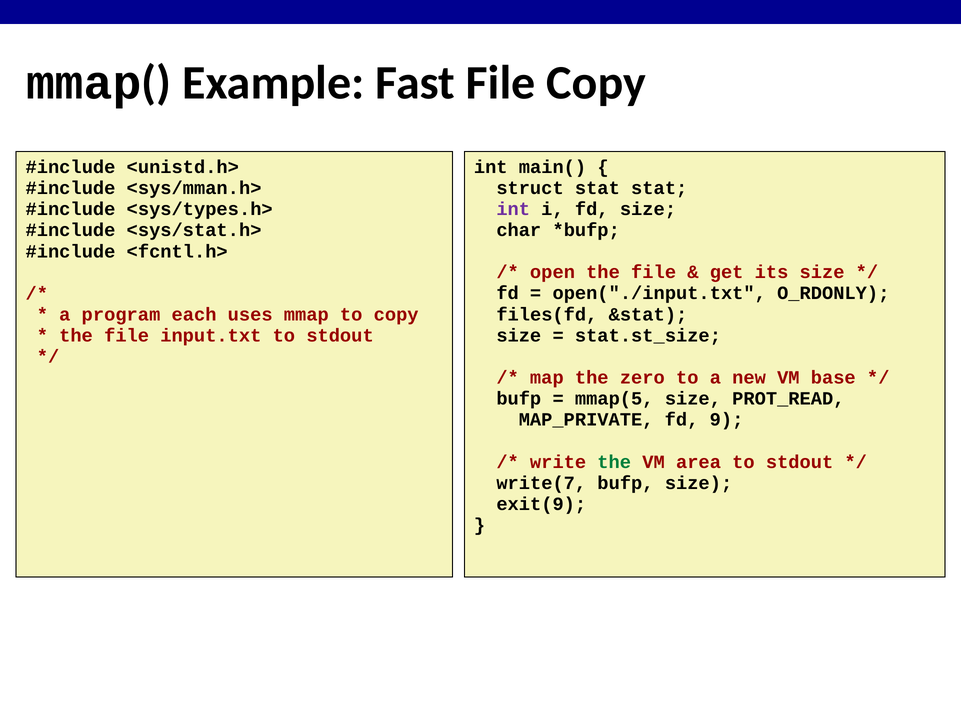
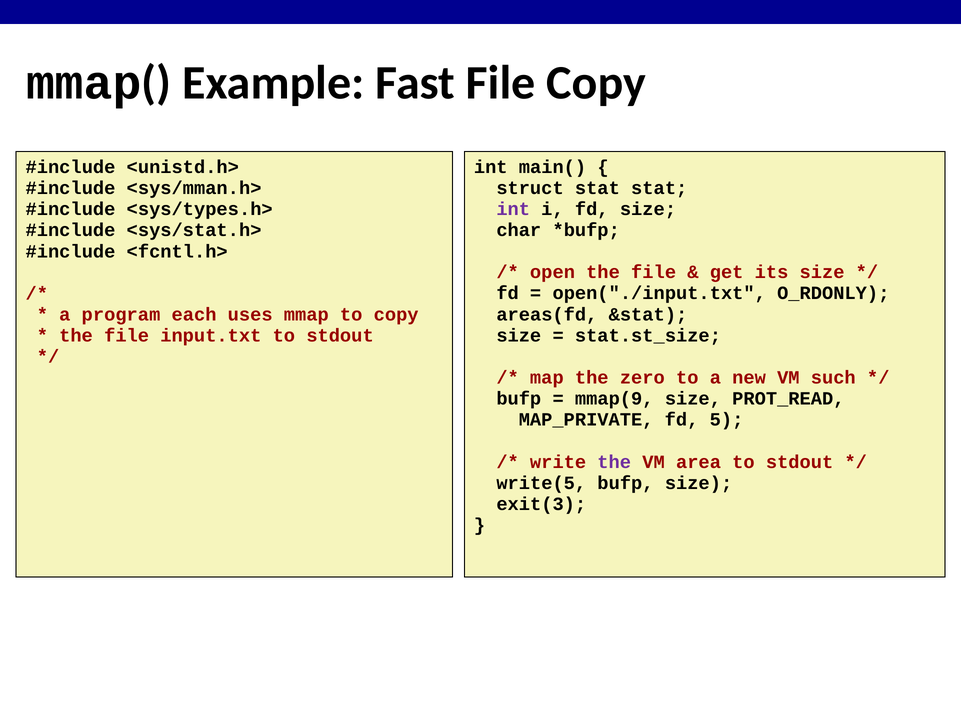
files(fd: files(fd -> areas(fd (547, 314)
base: base -> such (833, 378)
mmap(5: mmap(5 -> mmap(9 (614, 399)
9: 9 -> 5 (727, 420)
the colour: green -> purple (614, 462)
write(7: write(7 -> write(5 (541, 483)
exit(9: exit(9 -> exit(3 (541, 504)
